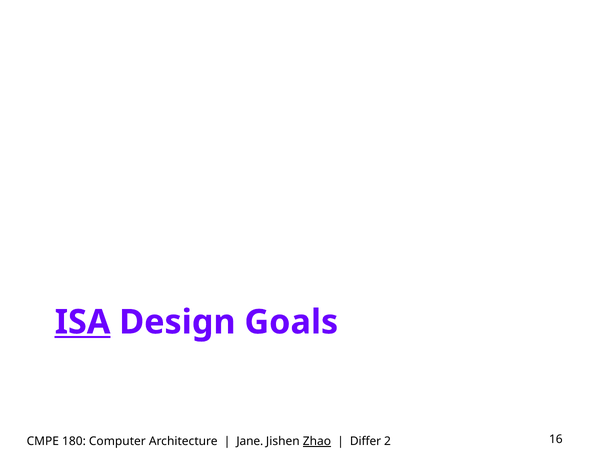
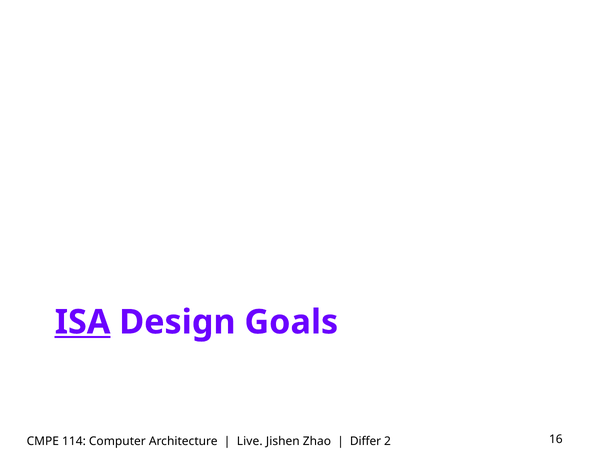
180: 180 -> 114 (74, 442)
Jane: Jane -> Live (250, 442)
Zhao underline: present -> none (317, 442)
